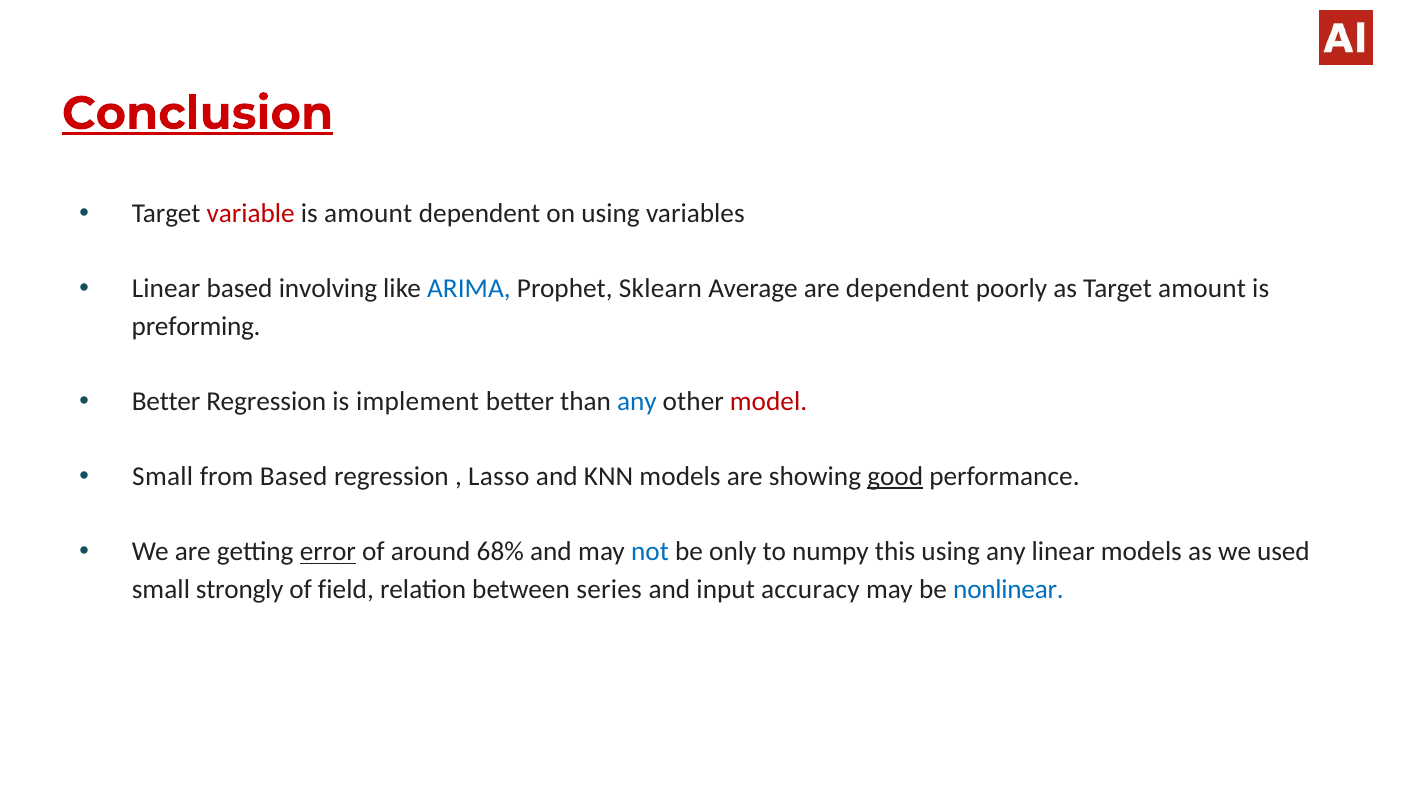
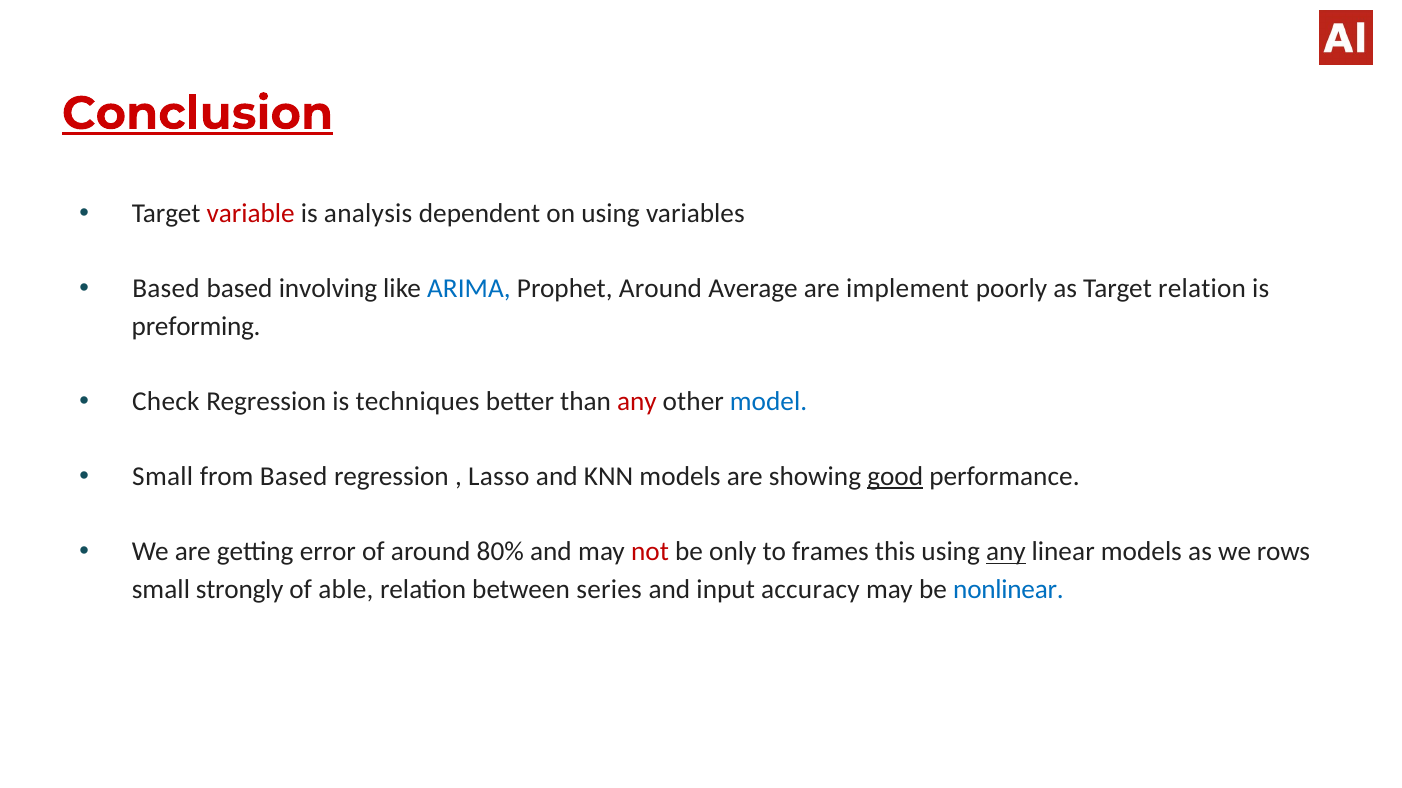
is amount: amount -> analysis (368, 214)
Linear: Linear -> Based (166, 289)
Prophet Sklearn: Sklearn -> Around (660, 289)
are dependent: dependent -> implement (908, 289)
Target amount: amount -> relation (1202, 289)
Better: Better -> Check (166, 402)
implement: implement -> techniques (418, 402)
any colour: blue -> red (637, 402)
model colour: red -> blue (769, 402)
error underline: present -> none (328, 552)
68%: 68% -> 80% (500, 552)
not colour: blue -> red (650, 552)
numpy: numpy -> frames (830, 552)
any underline: none -> present (1006, 552)
used: used -> rows (1284, 552)
field: field -> able (346, 590)
